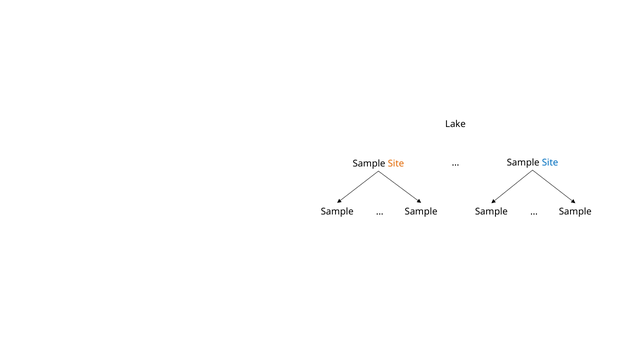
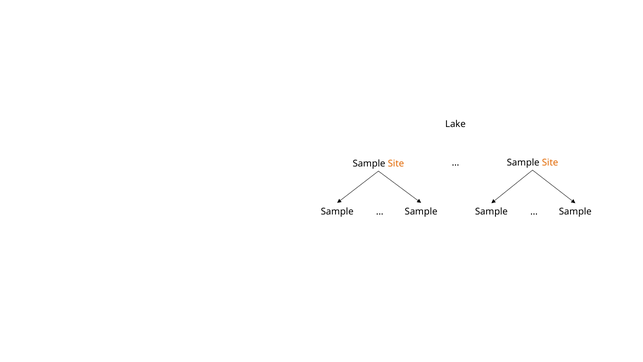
Site colour: blue -> orange (550, 163)
